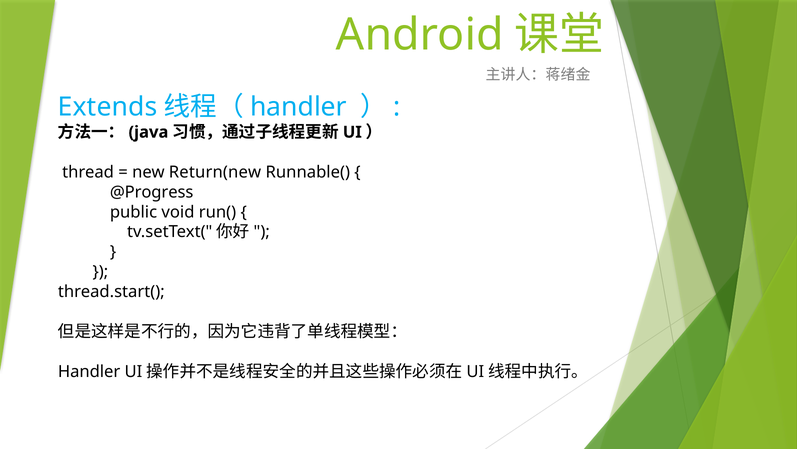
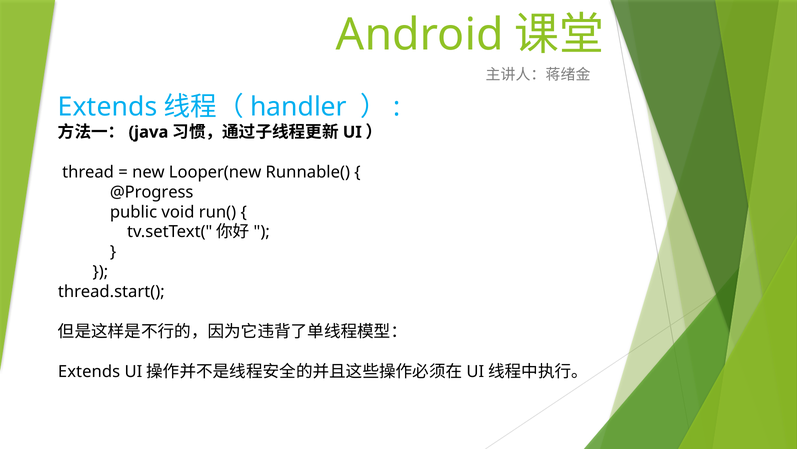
Return(new: Return(new -> Looper(new (215, 172)
Handler: Handler -> Extends (89, 371)
